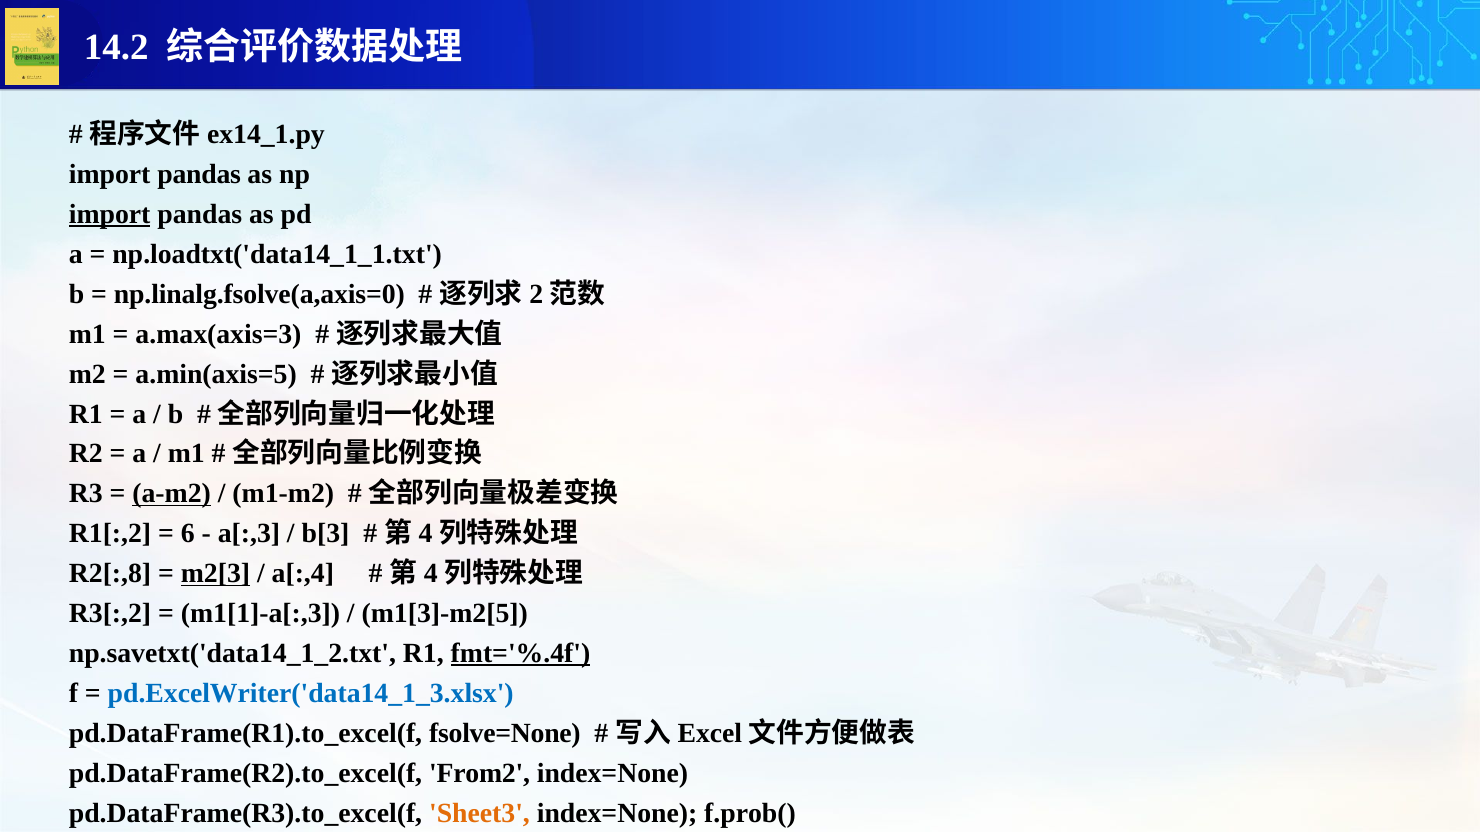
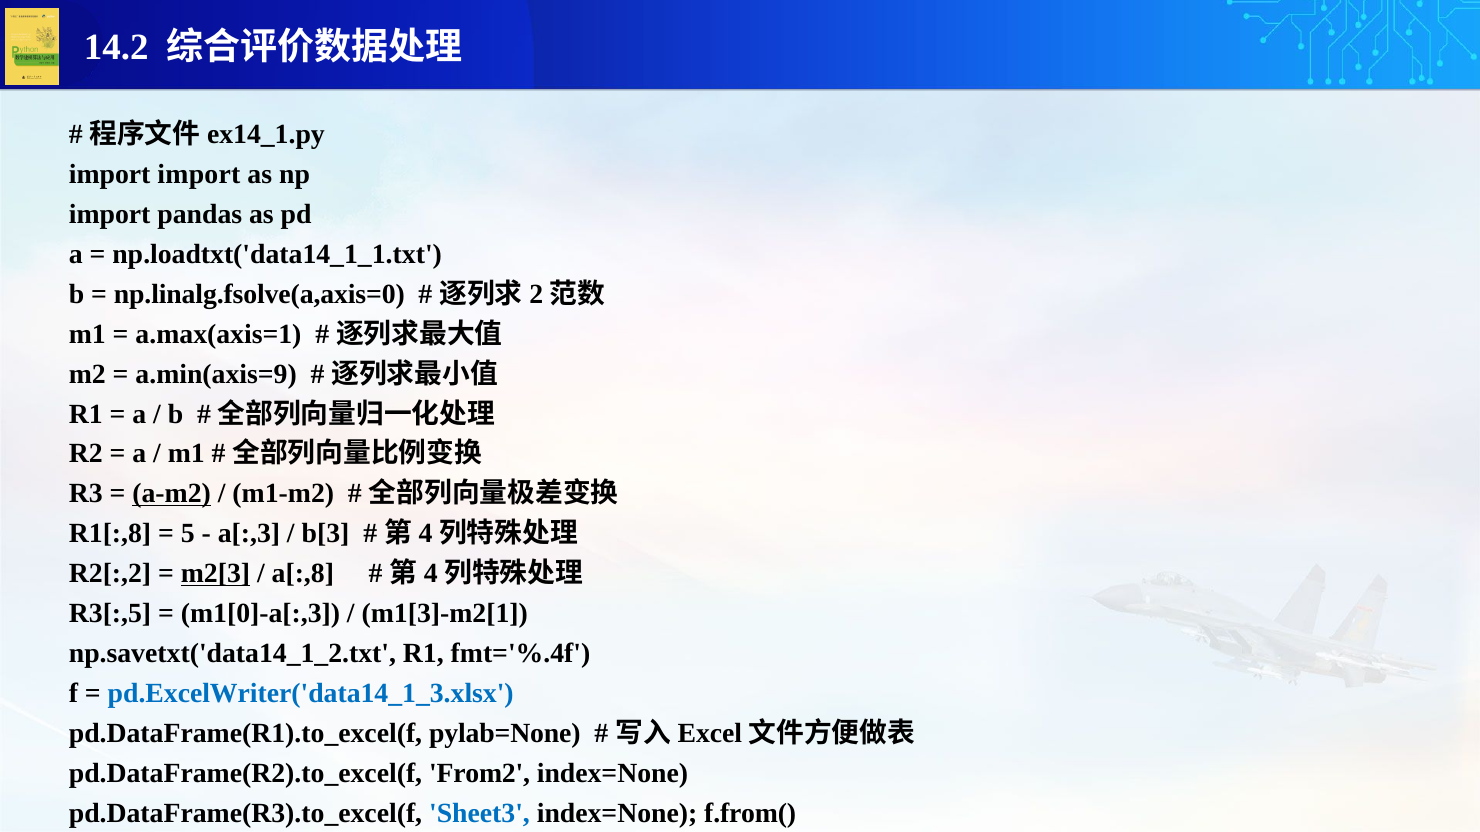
pandas: pandas -> import (199, 174)
import underline: present -> none (110, 214)
a.max(axis=3: a.max(axis=3 -> a.max(axis=1 (218, 334)
a.min(axis=5: a.min(axis=5 -> a.min(axis=9 (216, 374)
R1[:,2: R1[:,2 -> R1[:,8 (110, 534)
6: 6 -> 5 (188, 534)
R2[:,8: R2[:,8 -> R2[:,2 (110, 574)
a[:,4: a[:,4 -> a[:,8 (303, 574)
R3[:,2: R3[:,2 -> R3[:,5 (110, 614)
m1[1]-a[:,3: m1[1]-a[:,3 -> m1[0]-a[:,3 (261, 614)
m1[3]-m2[5: m1[3]-m2[5 -> m1[3]-m2[1 (445, 614)
fmt='%.4f underline: present -> none (521, 654)
fsolve=None: fsolve=None -> pylab=None (505, 734)
Sheet3 colour: orange -> blue (479, 814)
f.prob(: f.prob( -> f.from( (750, 814)
